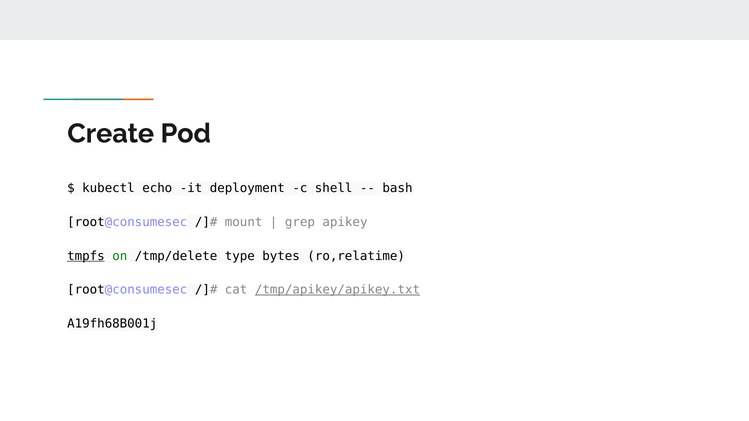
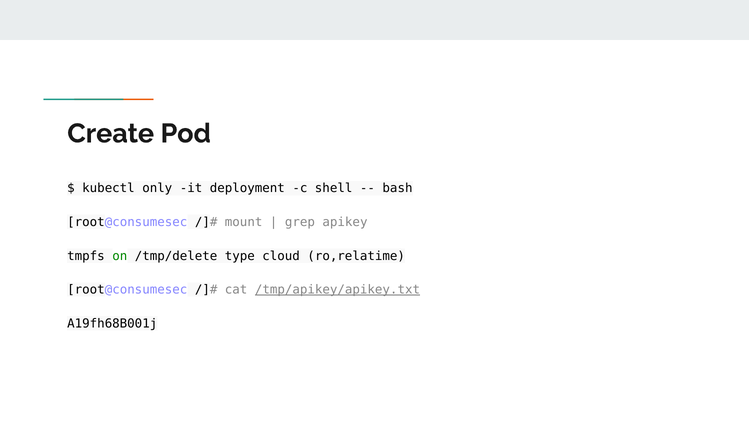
echo: echo -> only (157, 188)
tmpfs underline: present -> none (86, 256)
bytes: bytes -> cloud (281, 256)
